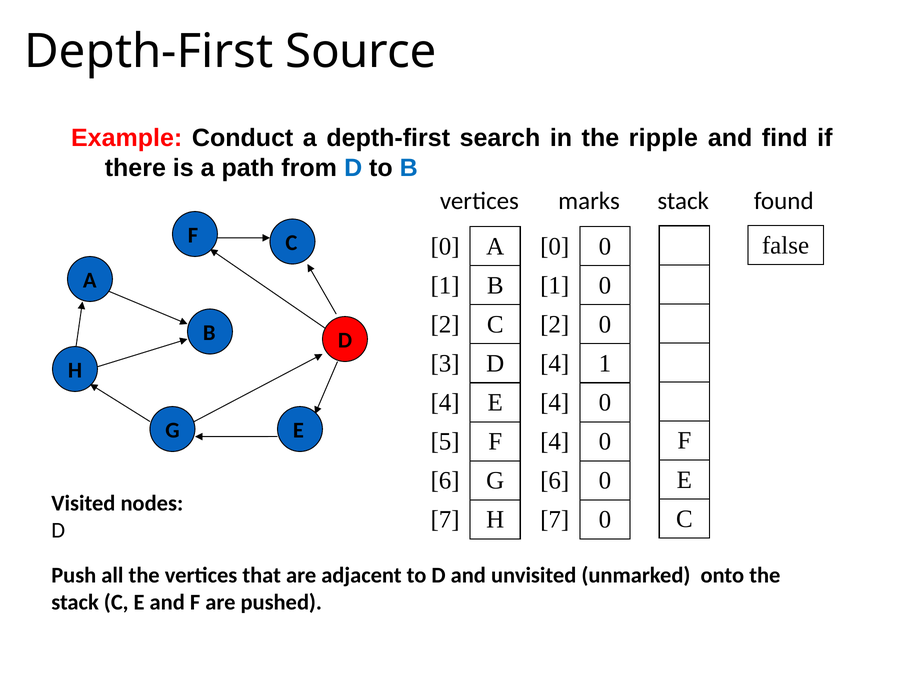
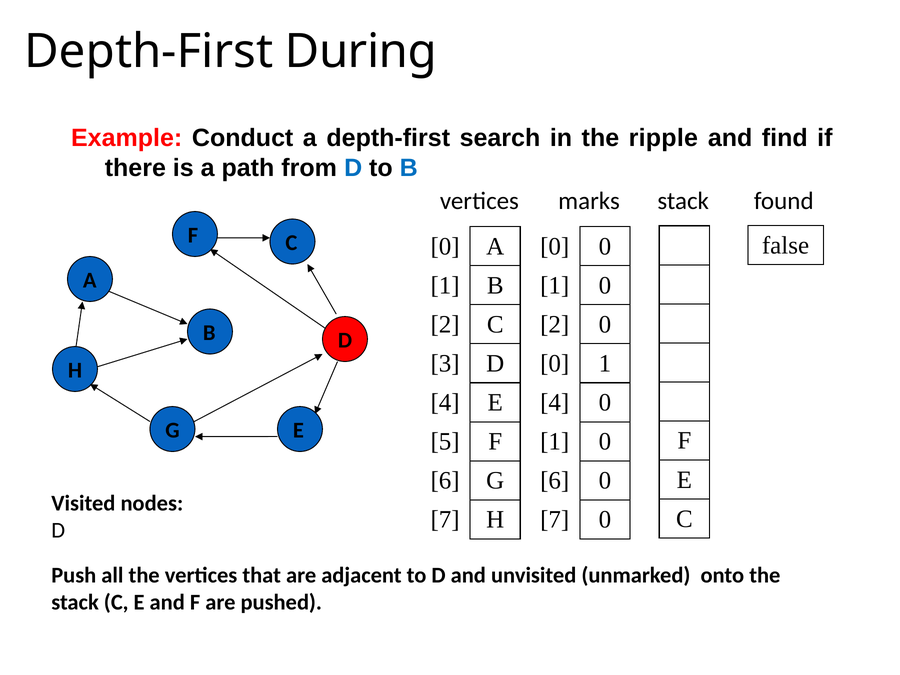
Source: Source -> During (361, 51)
4: 4 -> 0 (555, 363)
4: 4 -> 1 (555, 442)
